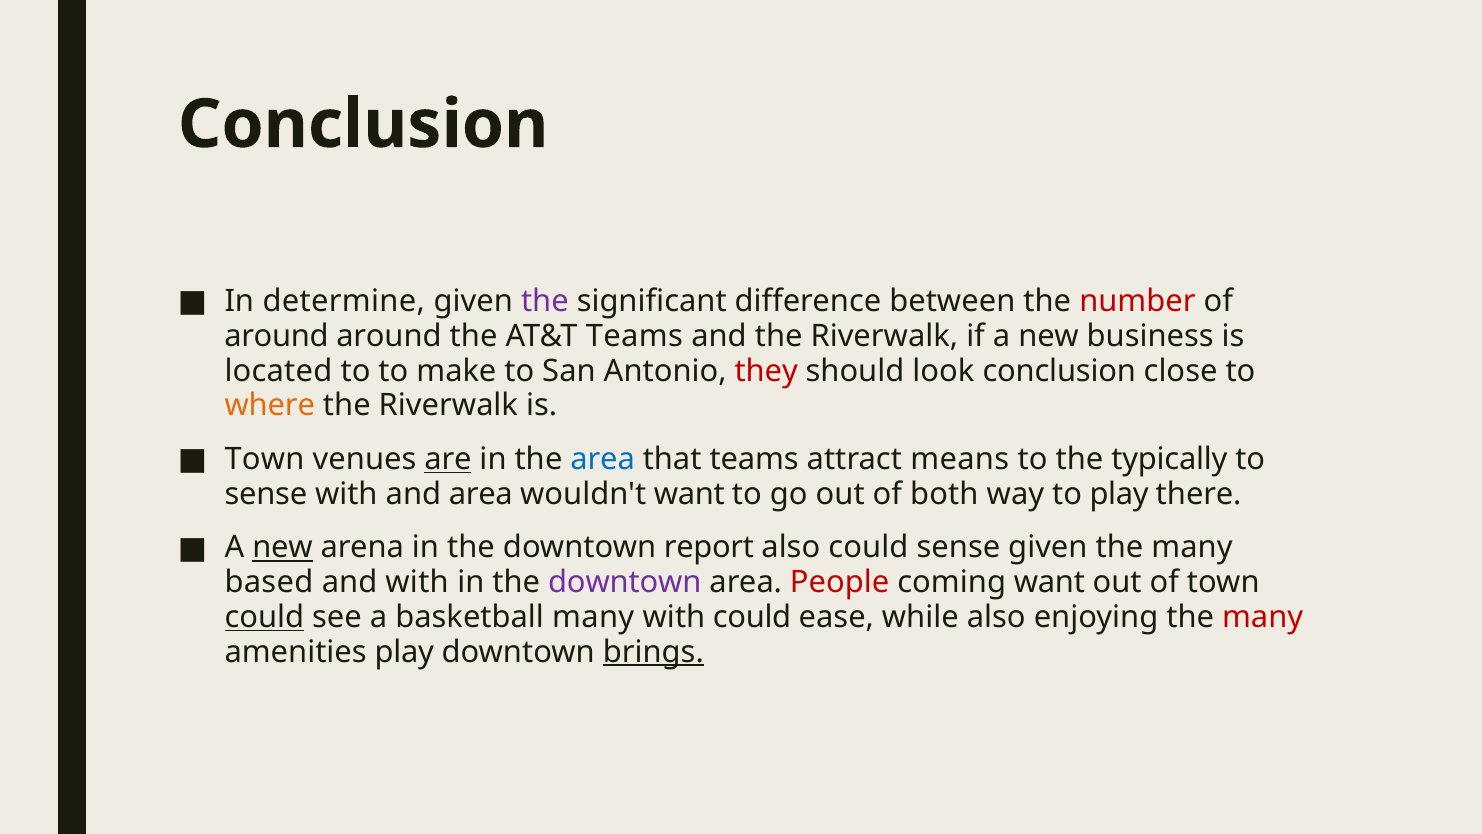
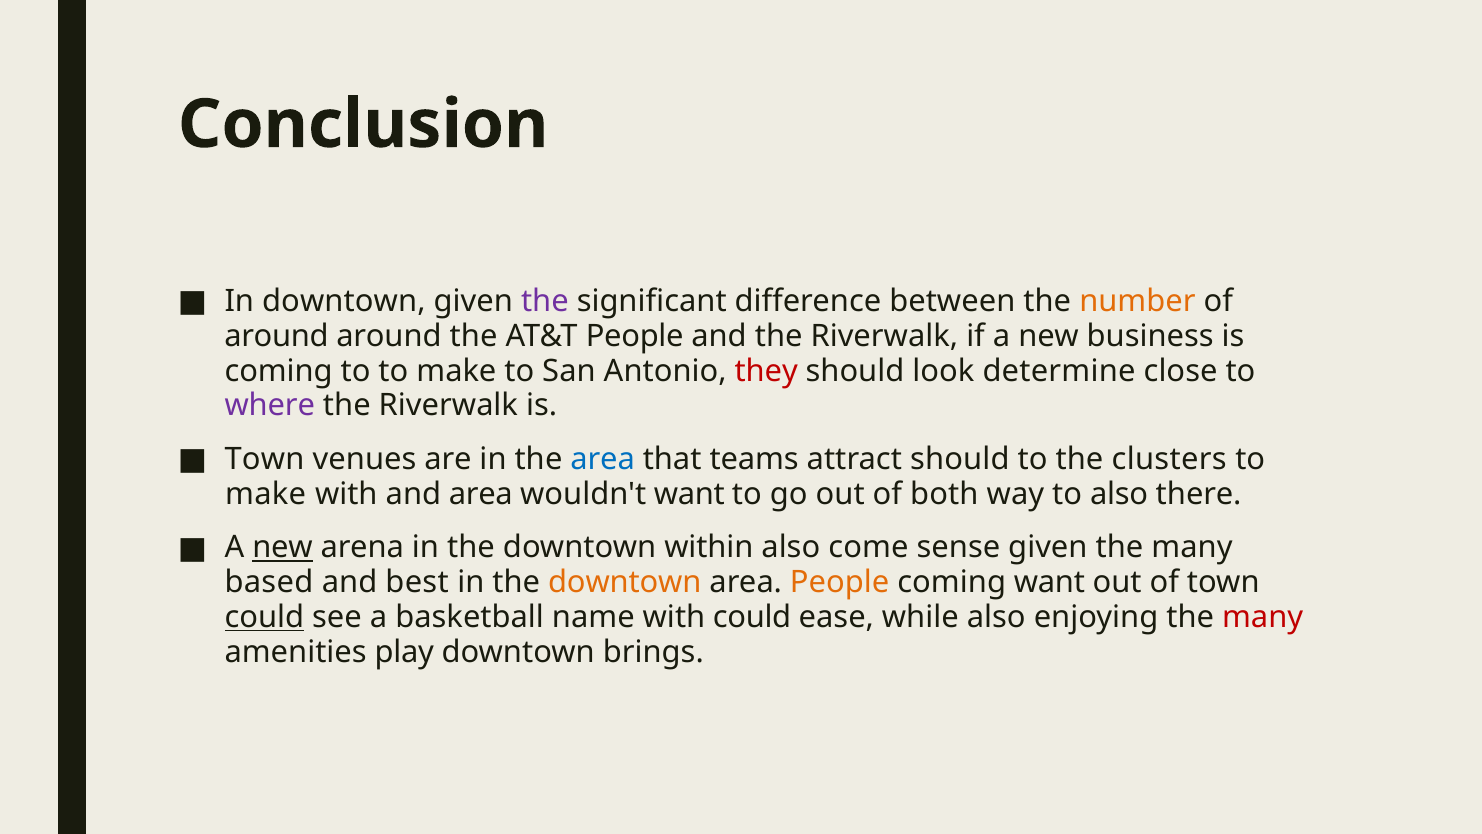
In determine: determine -> downtown (344, 301)
number colour: red -> orange (1137, 301)
AT&T Teams: Teams -> People (635, 336)
located: located -> coming (279, 371)
look conclusion: conclusion -> determine (1059, 371)
where colour: orange -> purple (270, 406)
are underline: present -> none (448, 459)
attract means: means -> should (960, 459)
typically: typically -> clusters (1169, 459)
sense: sense -> make (266, 494)
to play: play -> also (1119, 494)
report: report -> within (709, 547)
also could: could -> come (868, 547)
and with: with -> best (417, 582)
downtown colour: purple -> orange (625, 582)
People colour: red -> orange (840, 582)
basketball many: many -> name (593, 617)
brings underline: present -> none (653, 652)
